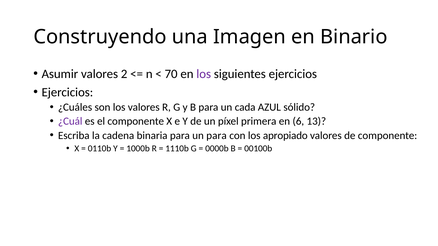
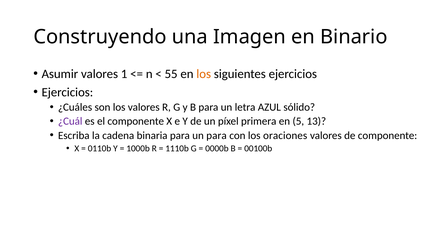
2: 2 -> 1 (124, 74)
70: 70 -> 55 (171, 74)
los colour: purple -> orange (204, 74)
cada: cada -> letra (245, 107)
6: 6 -> 5 (298, 122)
apropiado: apropiado -> oraciones (285, 136)
